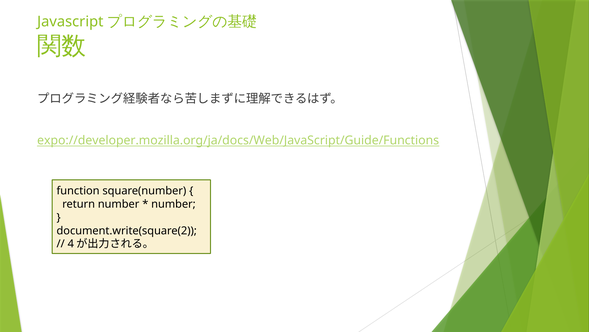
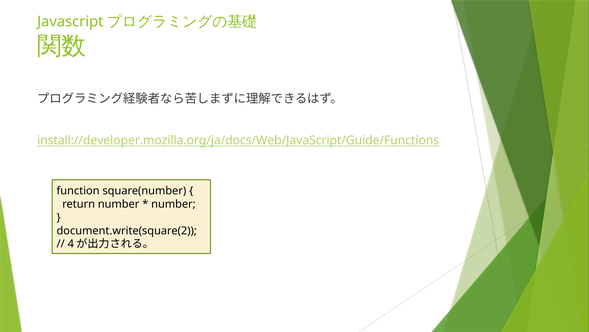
expo://developer.mozilla.org/ja/docs/Web/JavaScript/Guide/Functions: expo://developer.mozilla.org/ja/docs/Web/JavaScript/Guide/Functions -> install://developer.mozilla.org/ja/docs/Web/JavaScript/Guide/Functions (238, 140)
